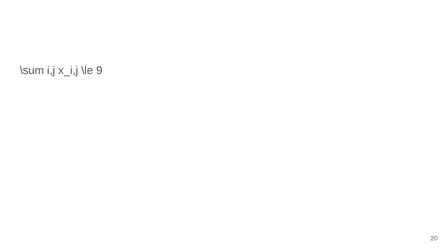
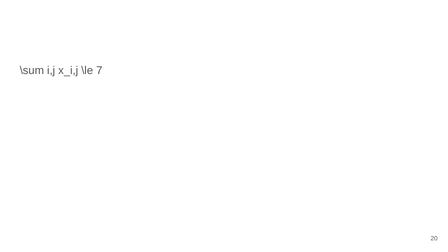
9: 9 -> 7 (99, 70)
